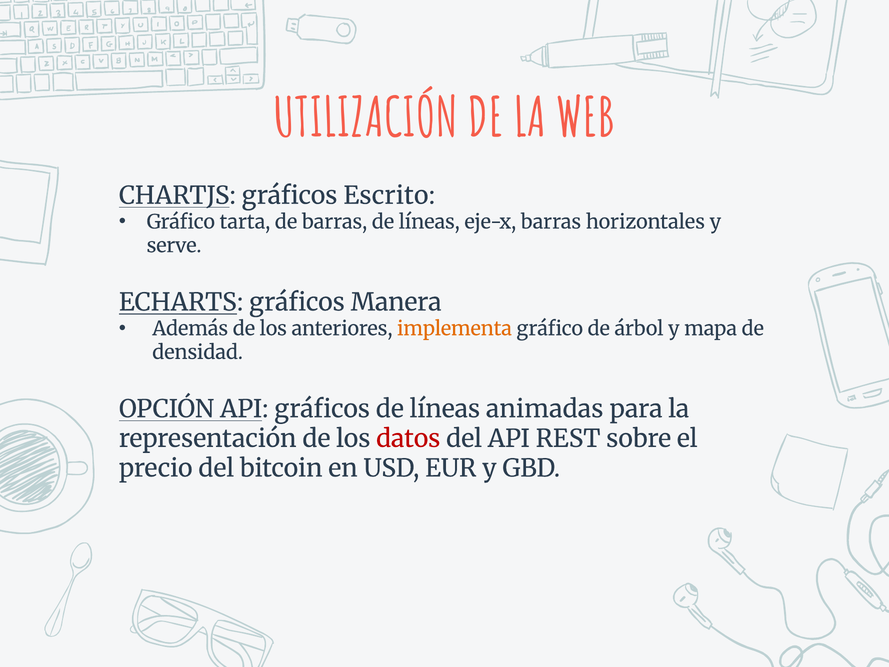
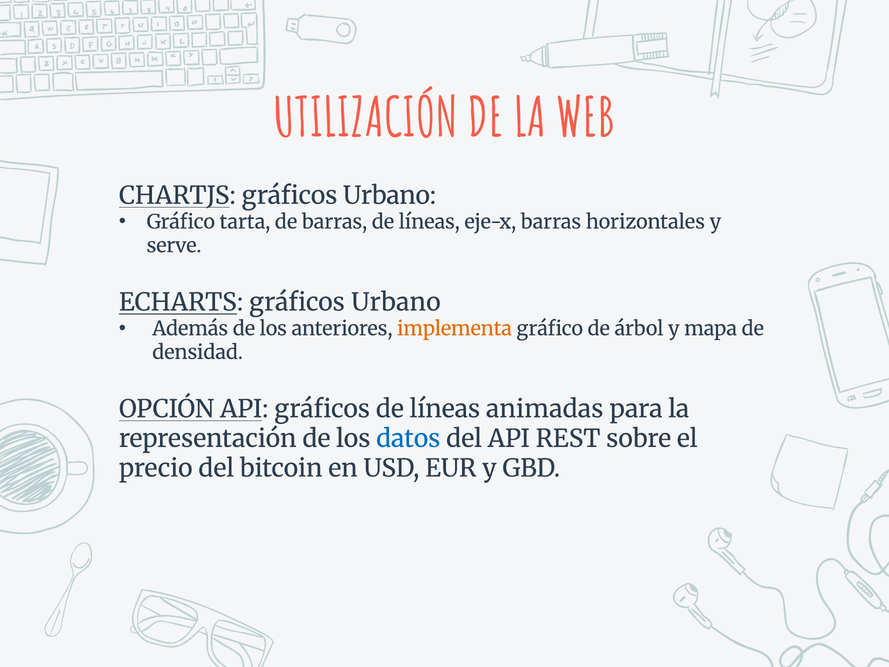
CHARTJS gráficos Escrito: Escrito -> Urbano (389, 196)
ECHARTS gráficos Manera: Manera -> Urbano (396, 302)
datos colour: red -> blue (408, 439)
